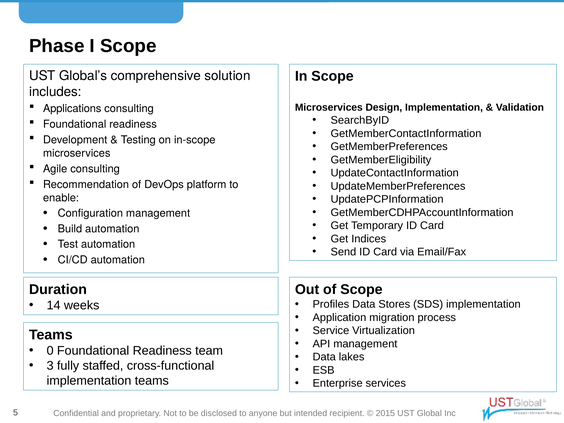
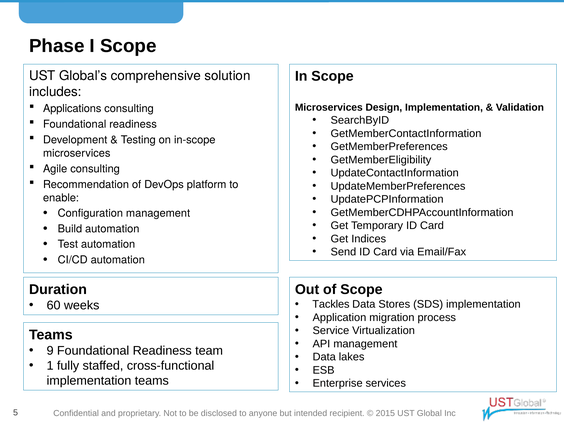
Profiles: Profiles -> Tackles (331, 304)
14: 14 -> 60 (54, 305)
0: 0 -> 9 (50, 351)
3: 3 -> 1 (50, 366)
